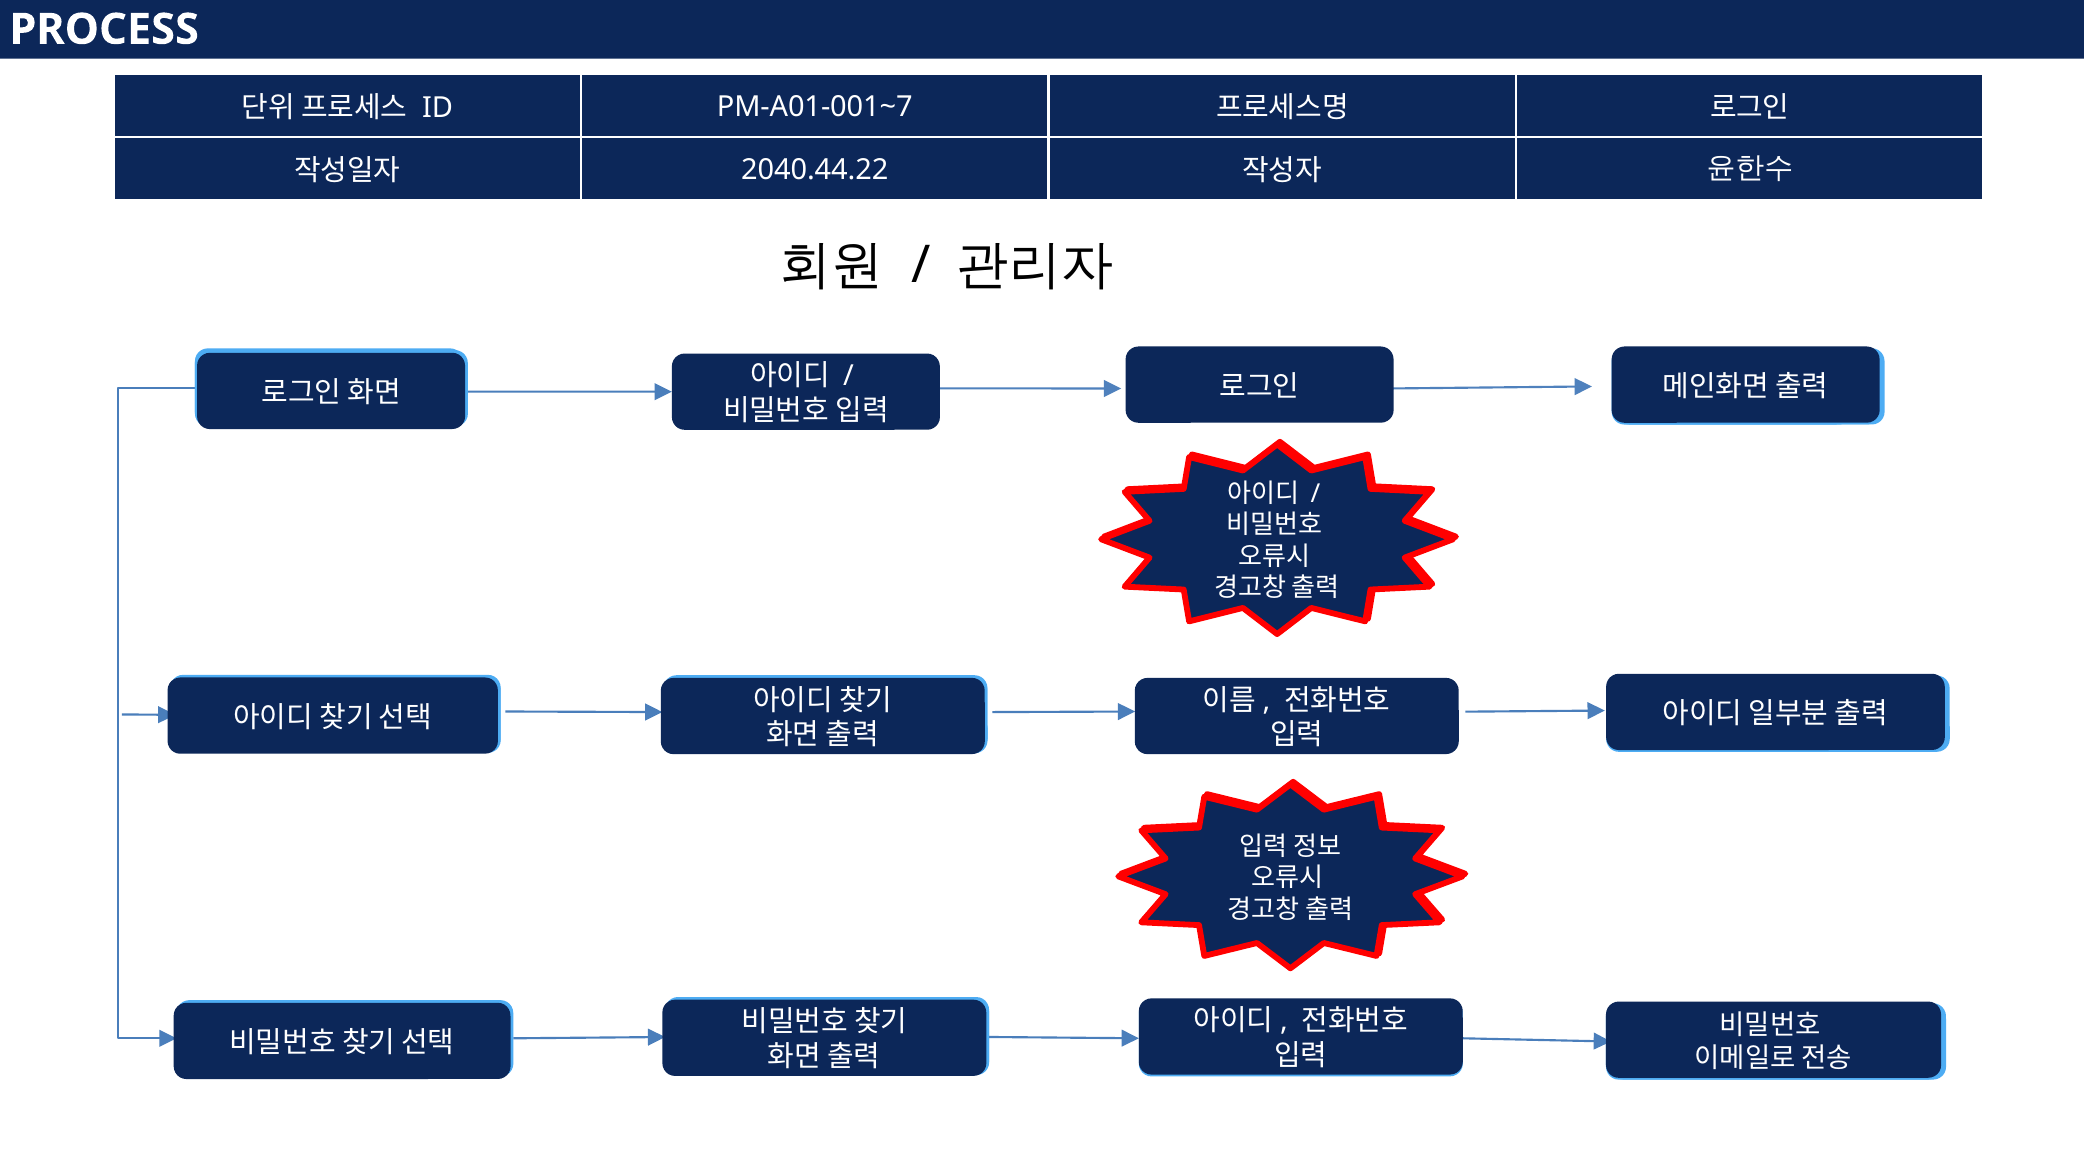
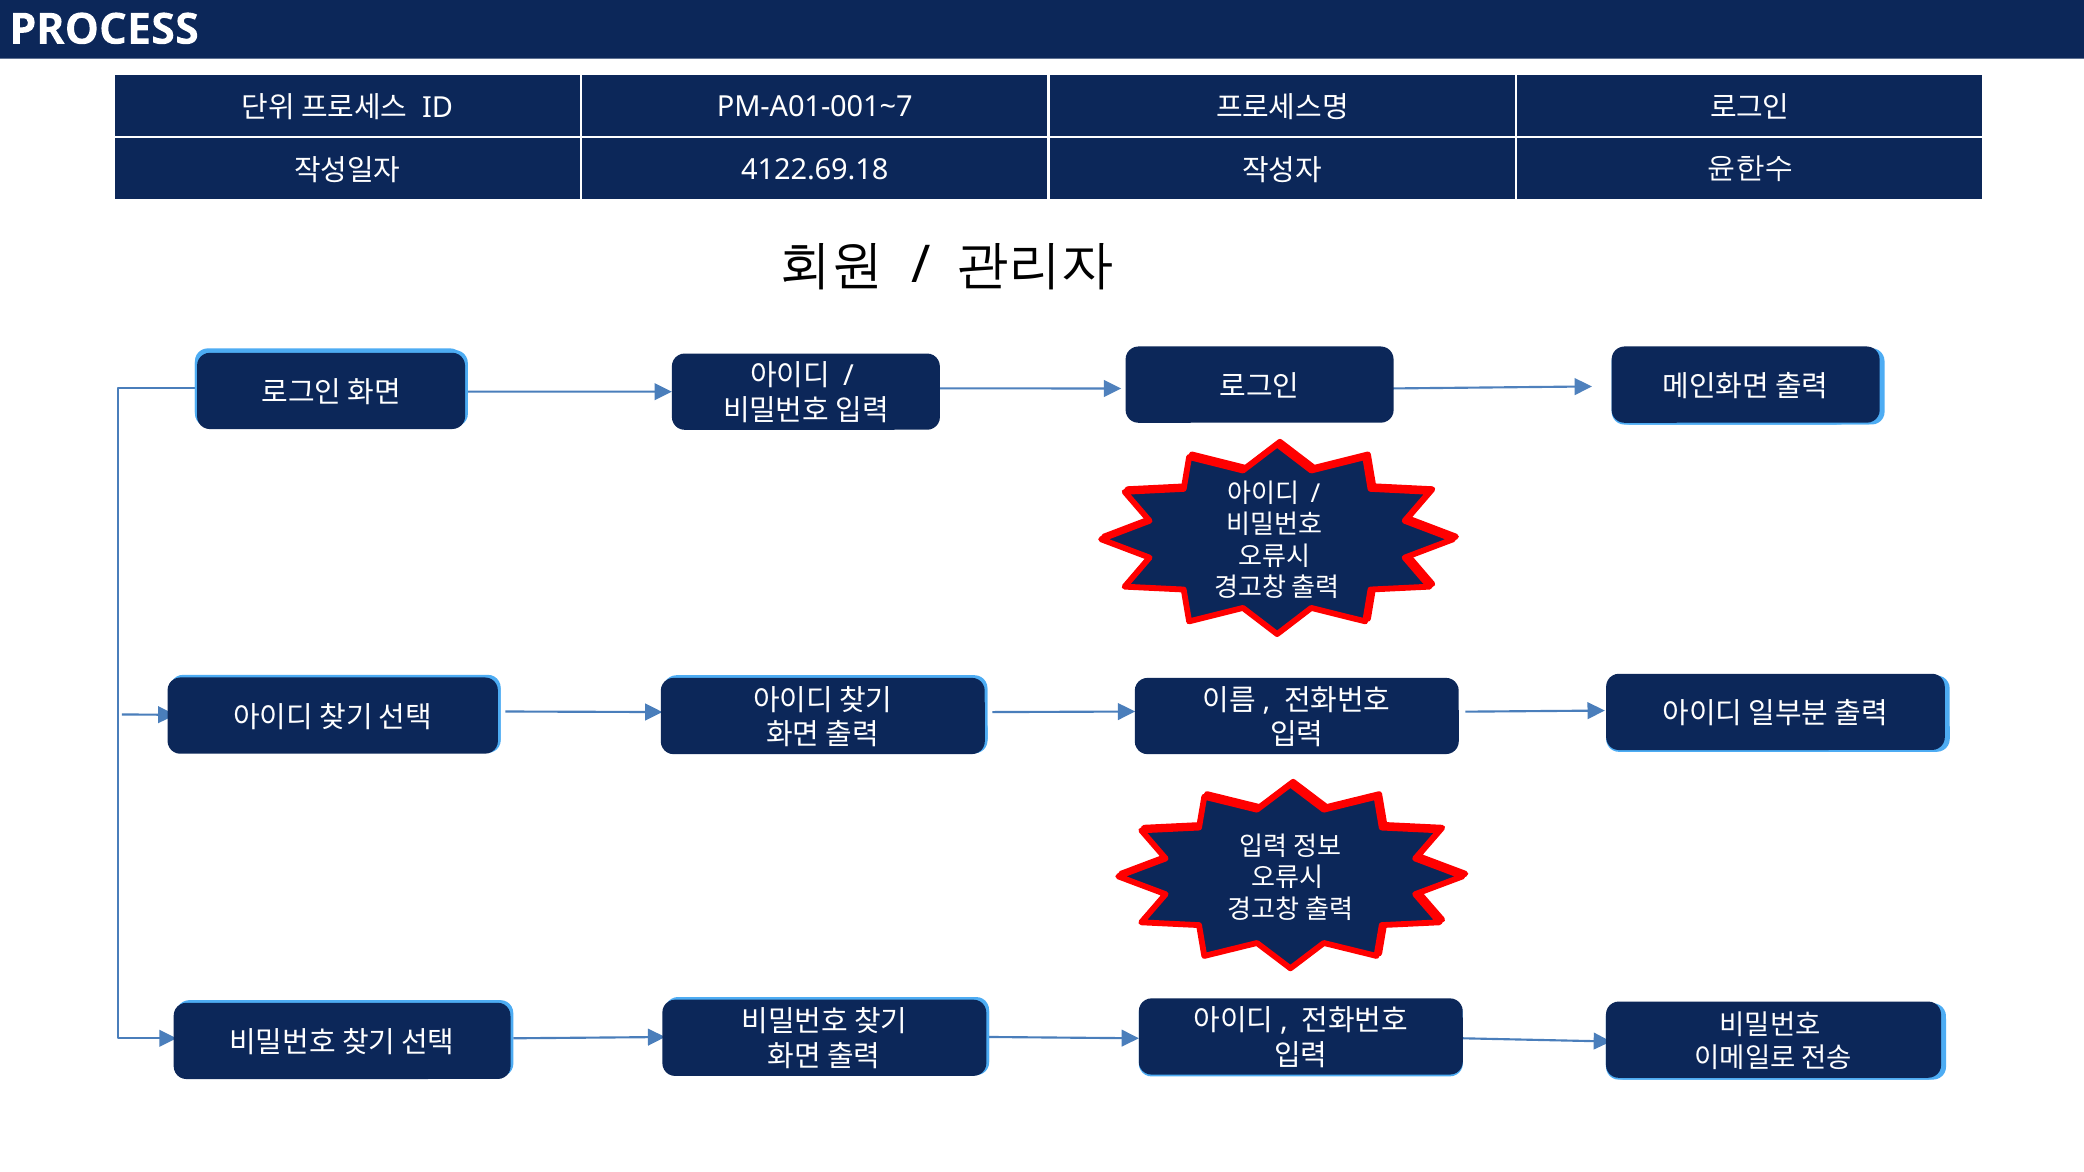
2040.44.22: 2040.44.22 -> 4122.69.18 (815, 170)
